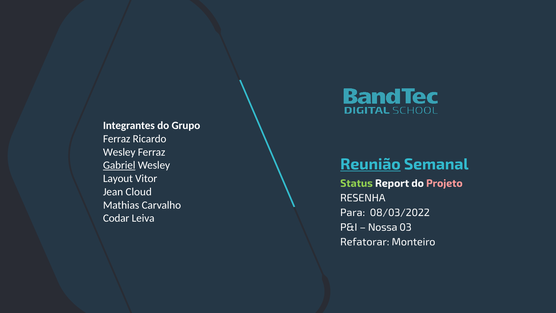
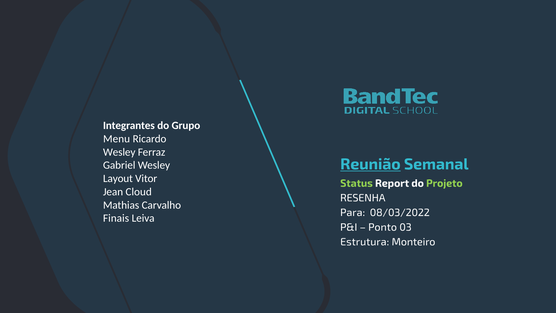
Ferraz: Ferraz -> Menu (117, 139)
Gabriel underline: present -> none (119, 165)
Projeto colour: pink -> light green (444, 183)
Codar: Codar -> Finais (116, 218)
Nossa: Nossa -> Ponto (383, 227)
Refatorar: Refatorar -> Estrutura (365, 242)
